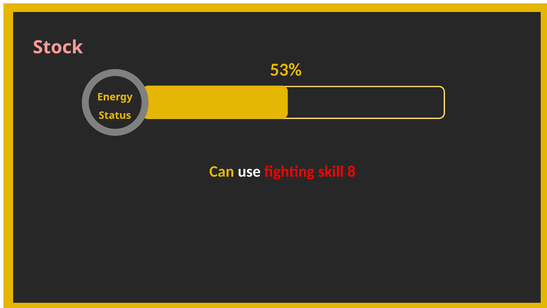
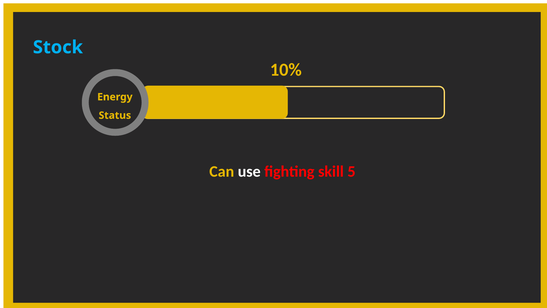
Stock colour: pink -> light blue (58, 47)
53%: 53% -> 10% (286, 70)
8: 8 -> 5 (351, 172)
